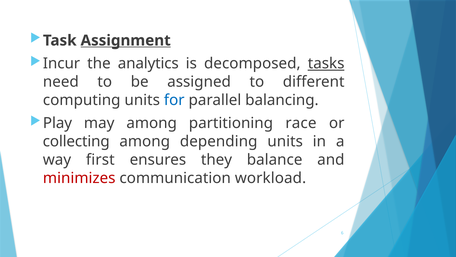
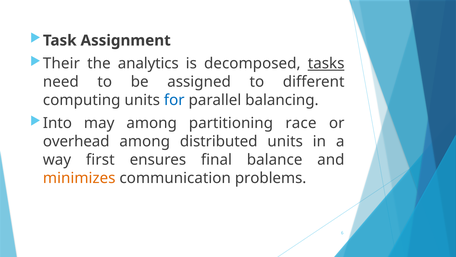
Assignment underline: present -> none (126, 40)
Incur: Incur -> Their (61, 63)
Play: Play -> Into (57, 123)
collecting: collecting -> overhead (76, 141)
depending: depending -> distributed (219, 141)
they: they -> final (216, 159)
minimizes colour: red -> orange (79, 178)
workload: workload -> problems (271, 178)
